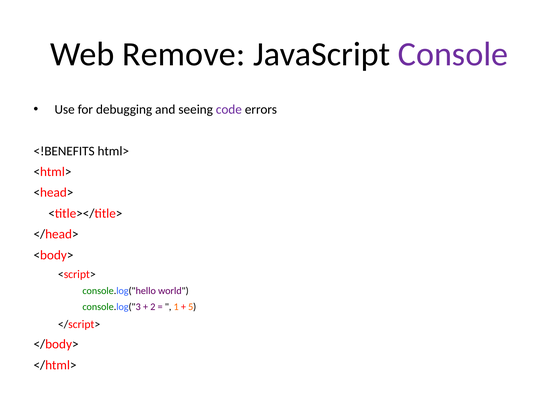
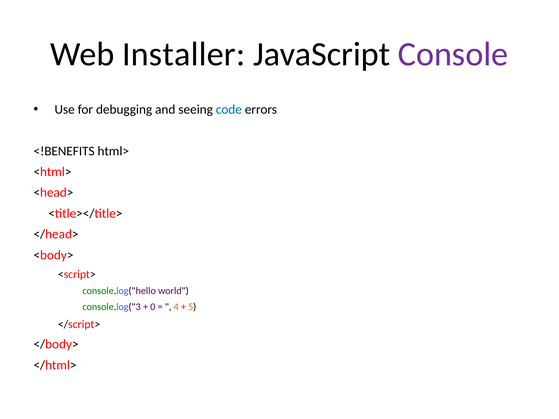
Remove: Remove -> Installer (184, 54)
code colour: purple -> blue (229, 109)
2: 2 -> 0 (153, 307)
1: 1 -> 4 (176, 307)
